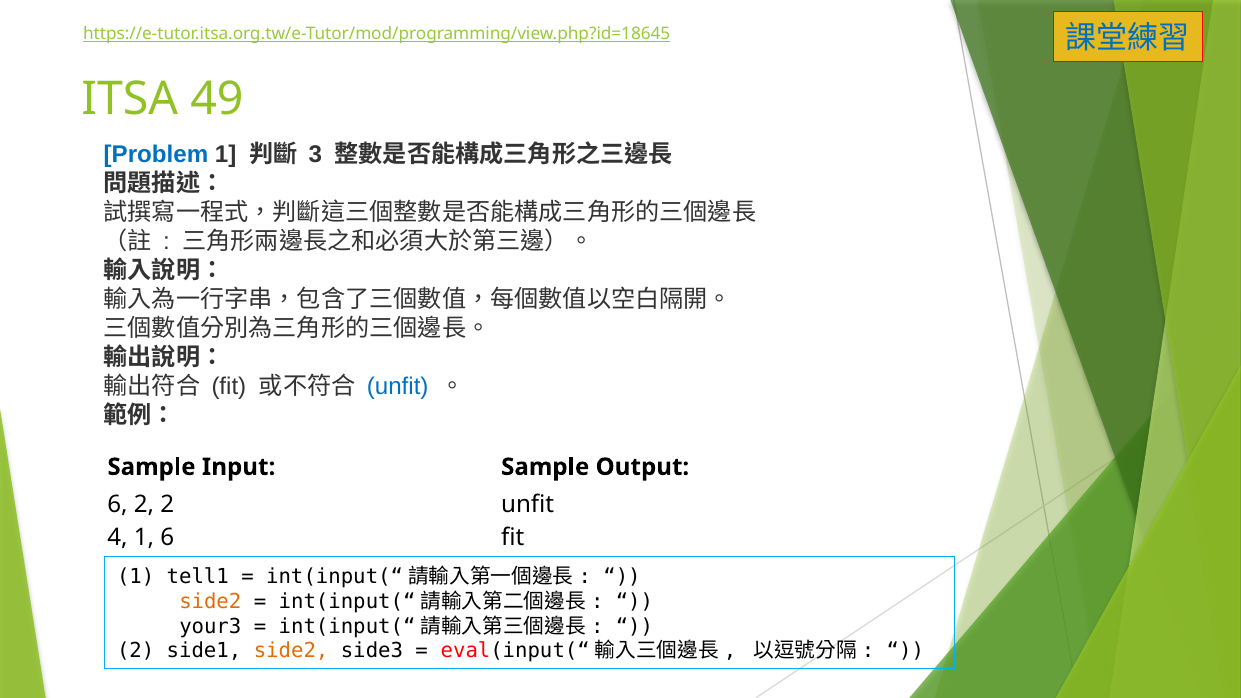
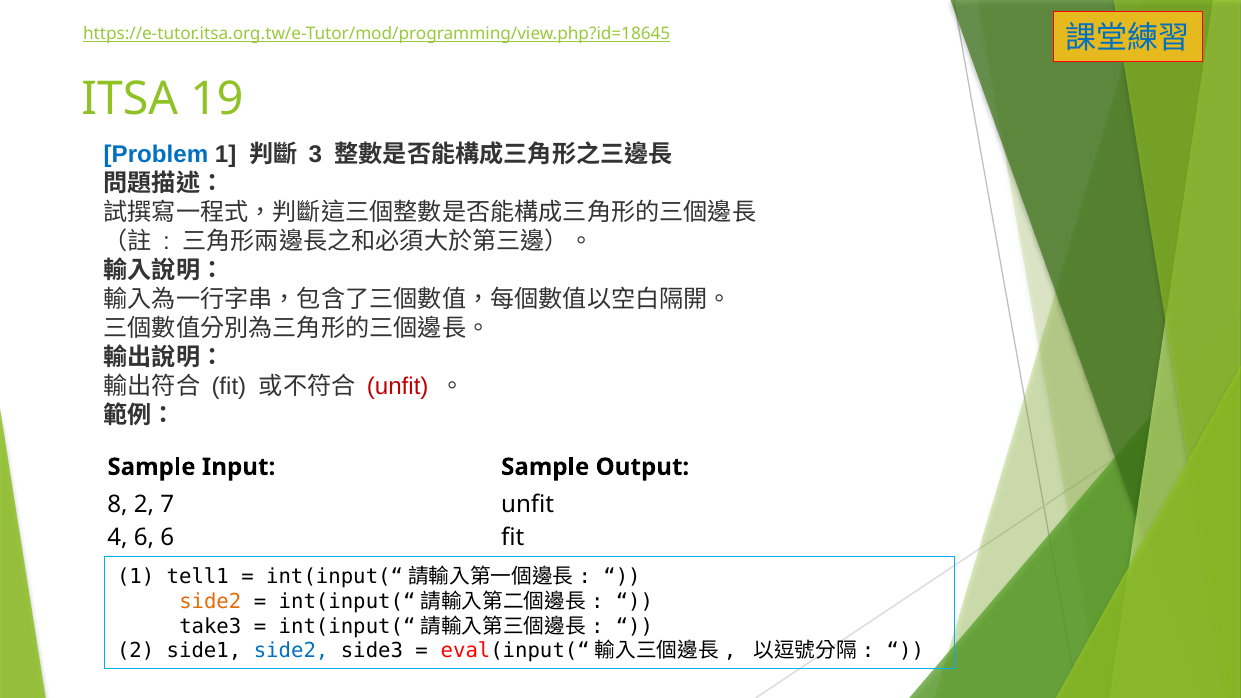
49: 49 -> 19 (217, 99)
unfit colour: blue -> red (398, 386)
6: 6 -> 8 (117, 505)
2 2: 2 -> 7 (167, 505)
4 1: 1 -> 6 (144, 538)
your3: your3 -> take3 (210, 626)
side2 colour: orange -> blue (291, 651)
